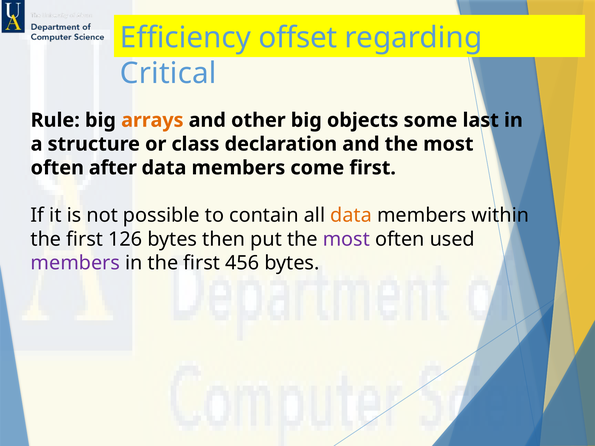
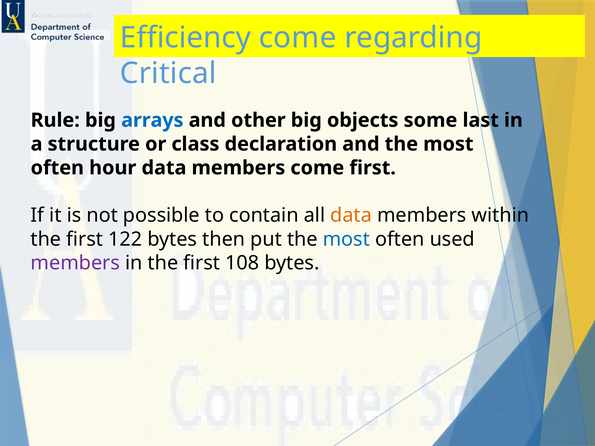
Efficiency offset: offset -> come (298, 38)
arrays colour: orange -> blue (152, 120)
after: after -> hour (113, 168)
126: 126 -> 122 (125, 239)
most colour: purple -> blue (346, 239)
456: 456 -> 108 (242, 263)
